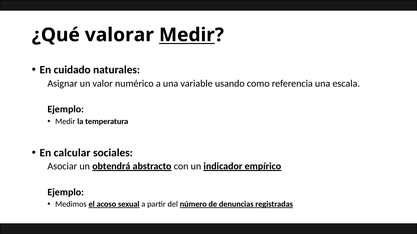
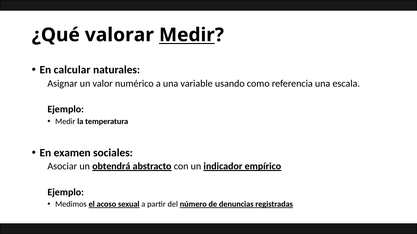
cuidado: cuidado -> calcular (72, 70)
calcular: calcular -> examen (72, 153)
